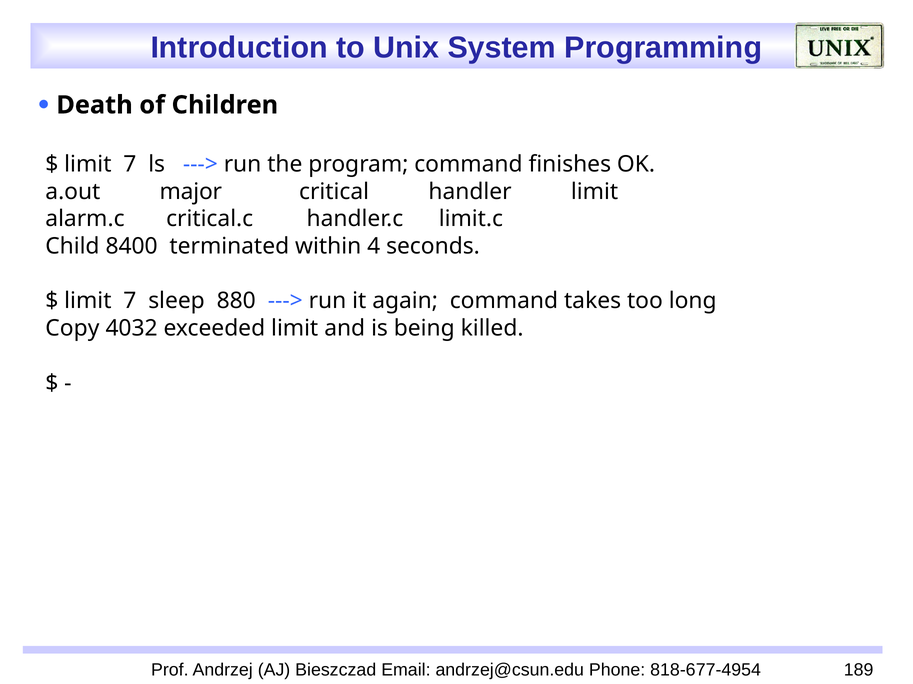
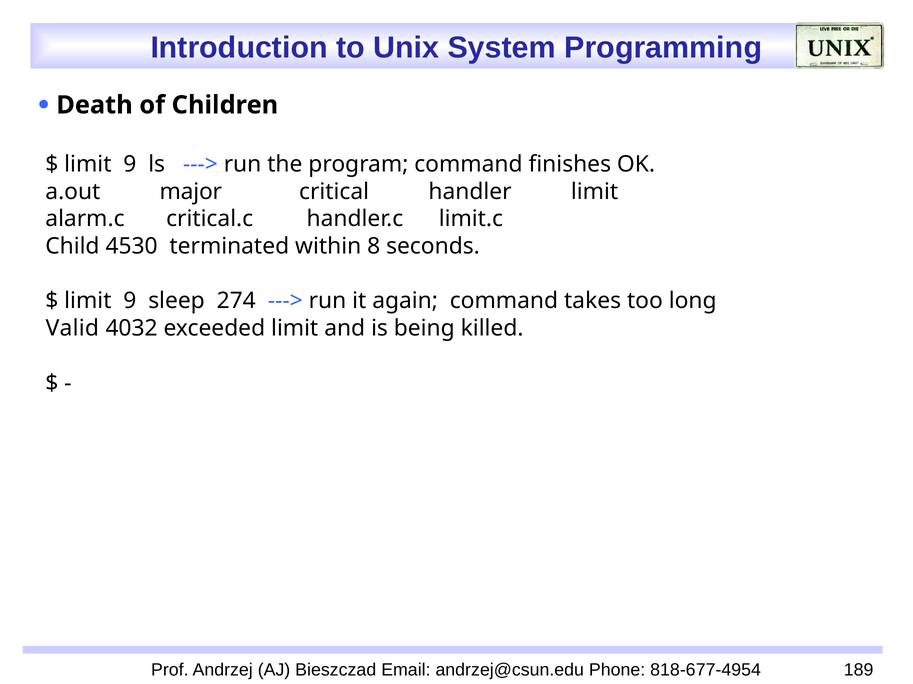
7: 7 -> 9 (130, 164)
8400: 8400 -> 4530 (132, 246)
4: 4 -> 8 (374, 246)
7: 7 -> 9 (130, 301)
880: 880 -> 274 (236, 301)
Copy: Copy -> Valid (72, 329)
